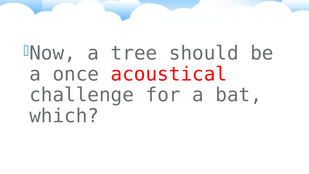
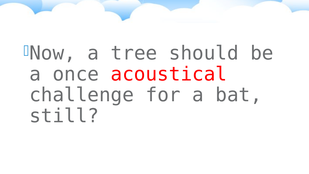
which: which -> still (64, 116)
